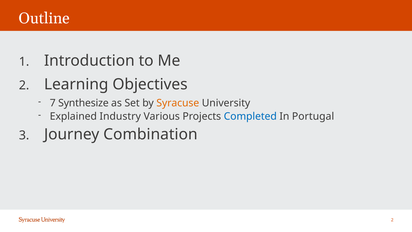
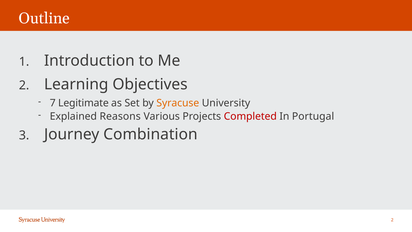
Synthesize: Synthesize -> Legitimate (83, 103)
Industry: Industry -> Reasons (120, 116)
Completed colour: blue -> red (250, 116)
